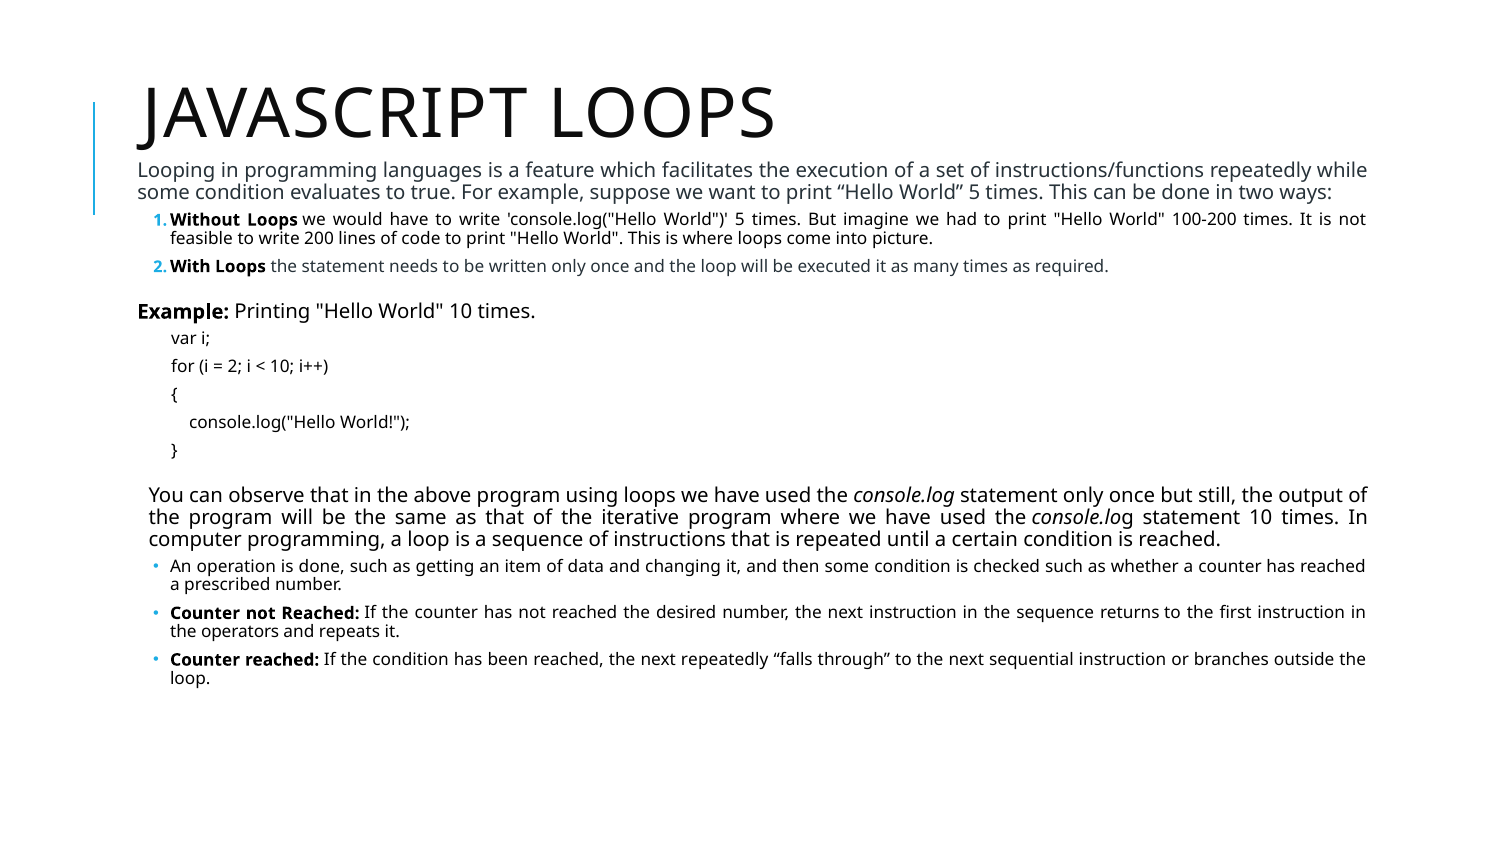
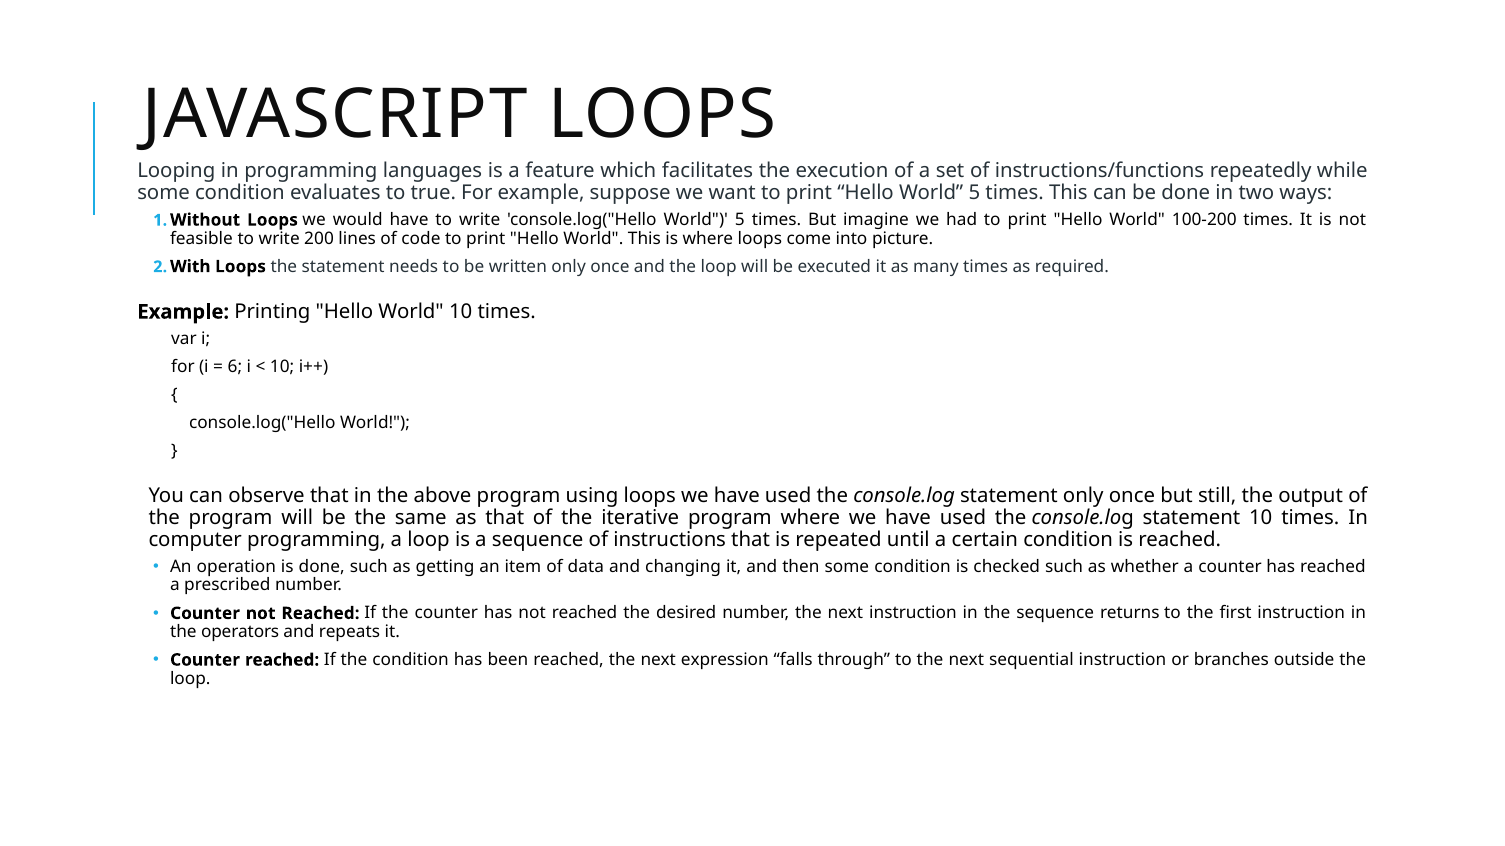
2: 2 -> 6 (235, 367)
next repeatedly: repeatedly -> expression (725, 660)
